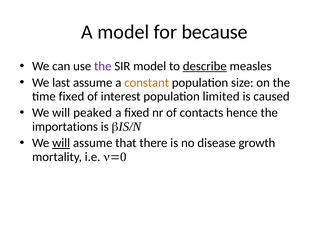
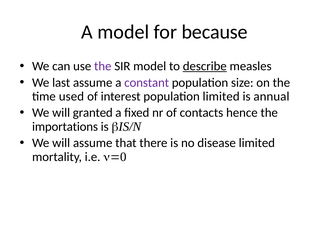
constant colour: orange -> purple (147, 82)
time fixed: fixed -> used (71, 96)
caused: caused -> annual (271, 96)
peaked: peaked -> granted (93, 113)
will underline: present -> none (61, 143)
disease growth: growth -> limited (257, 143)
